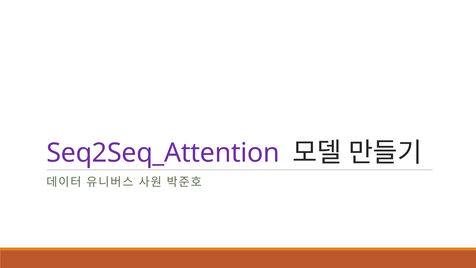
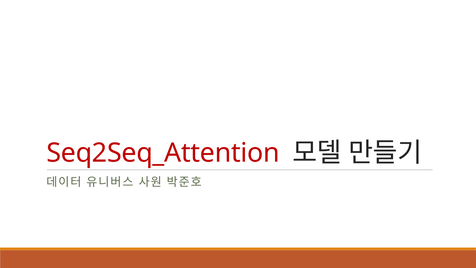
Seq2Seq_Attention colour: purple -> red (163, 153)
